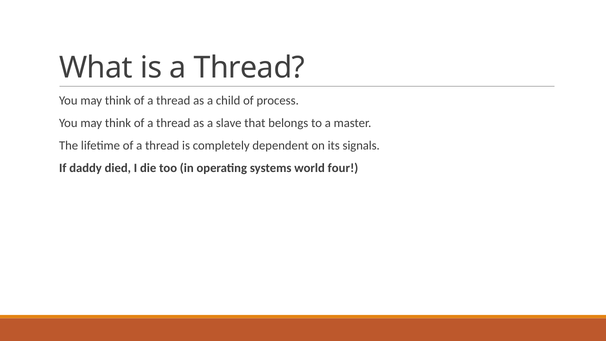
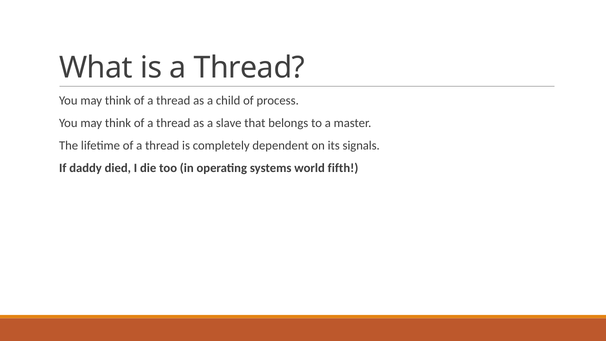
four: four -> fifth (343, 168)
